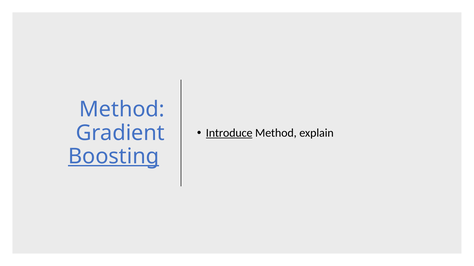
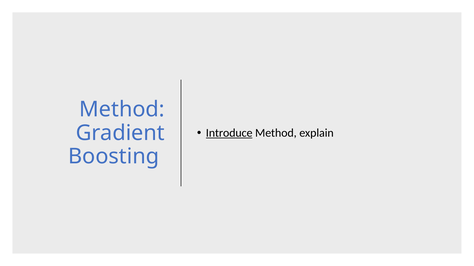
Boosting underline: present -> none (114, 157)
